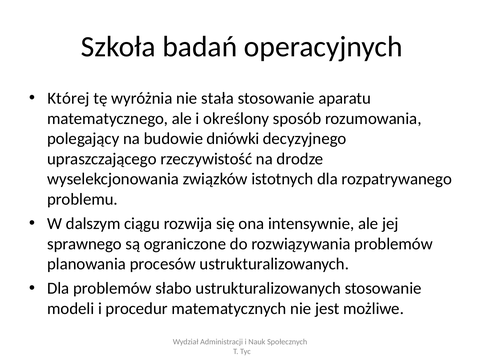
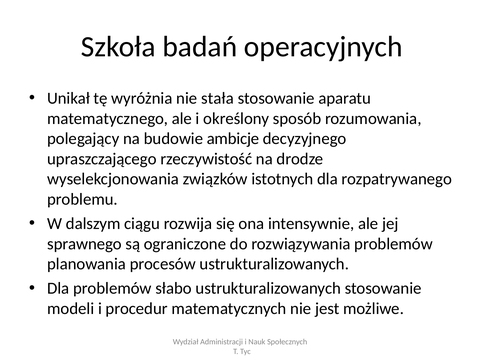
Której: Której -> Unikał (69, 98)
dniówki: dniówki -> ambicje (233, 139)
